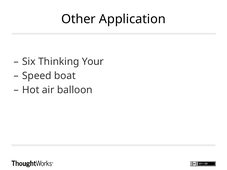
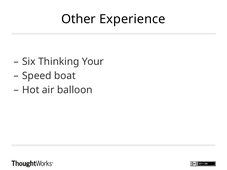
Application: Application -> Experience (132, 19)
